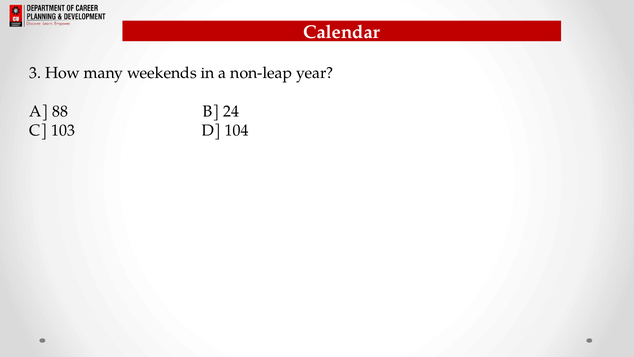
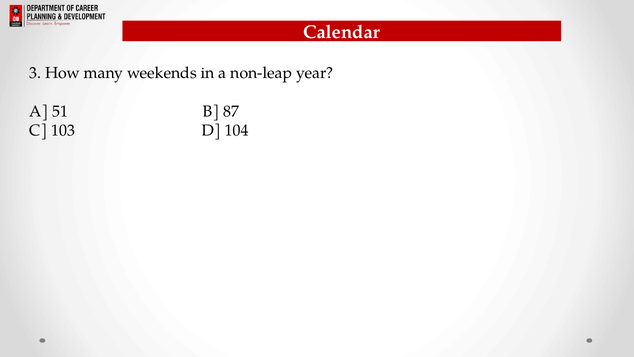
88: 88 -> 51 (60, 111)
24: 24 -> 87 (231, 111)
